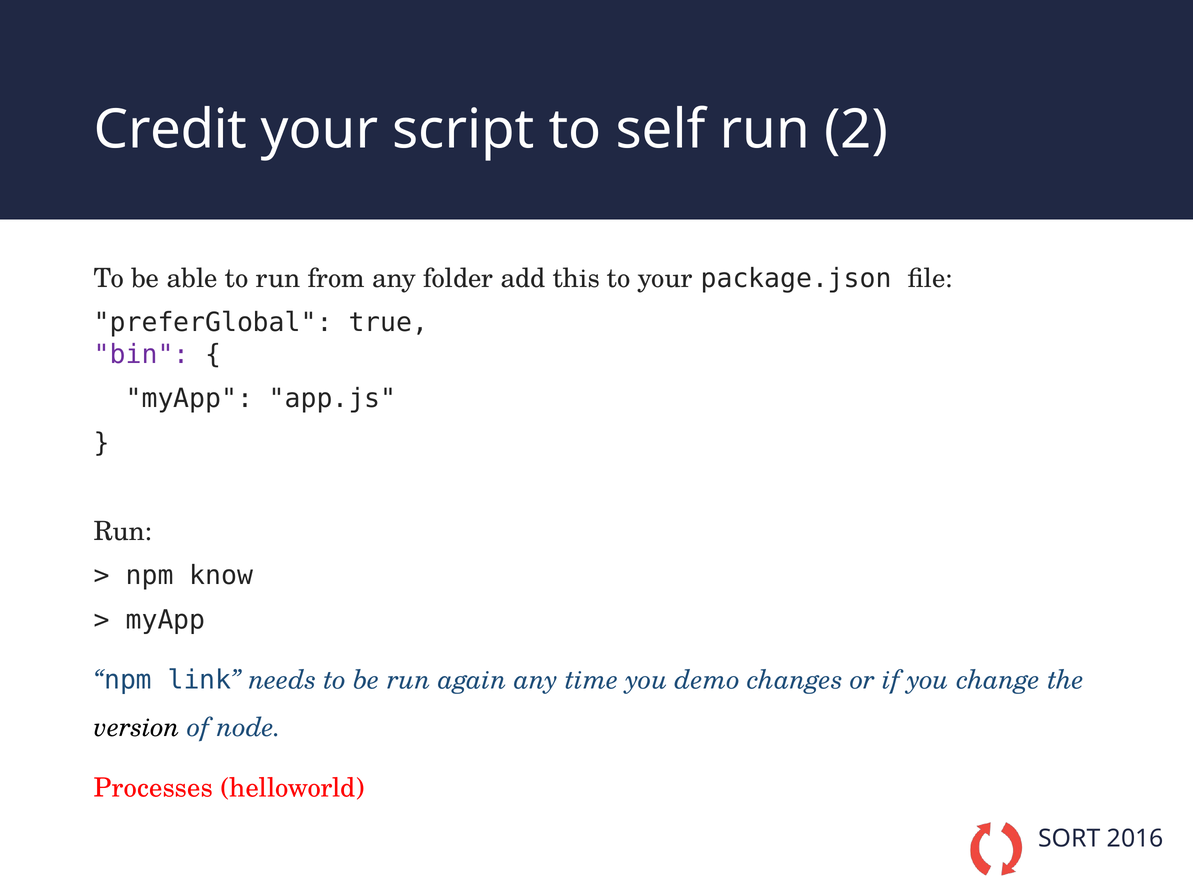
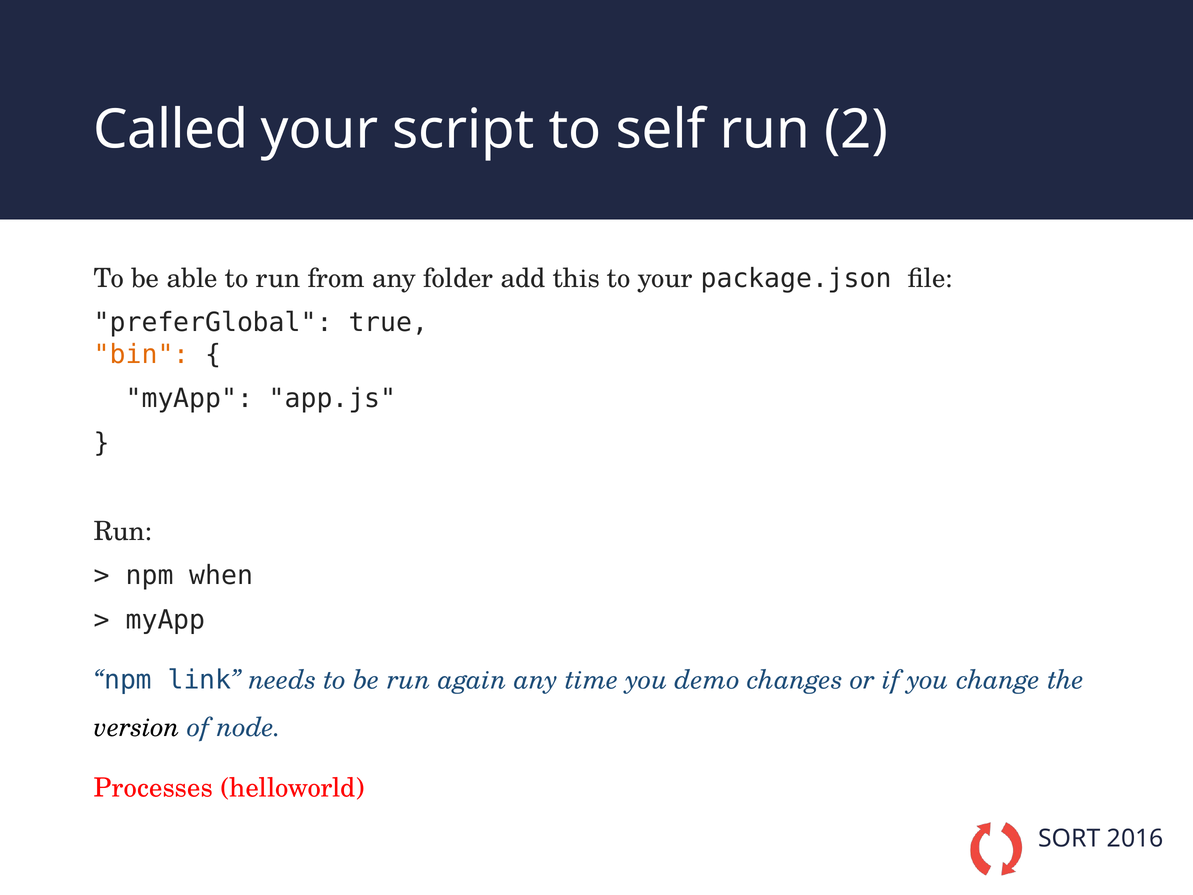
Credit: Credit -> Called (171, 130)
bin colour: purple -> orange (142, 354)
know: know -> when (221, 575)
